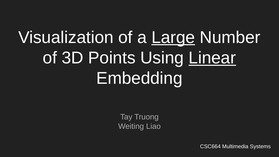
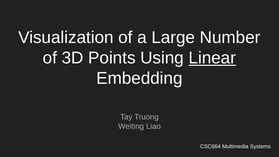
Large underline: present -> none (173, 37)
